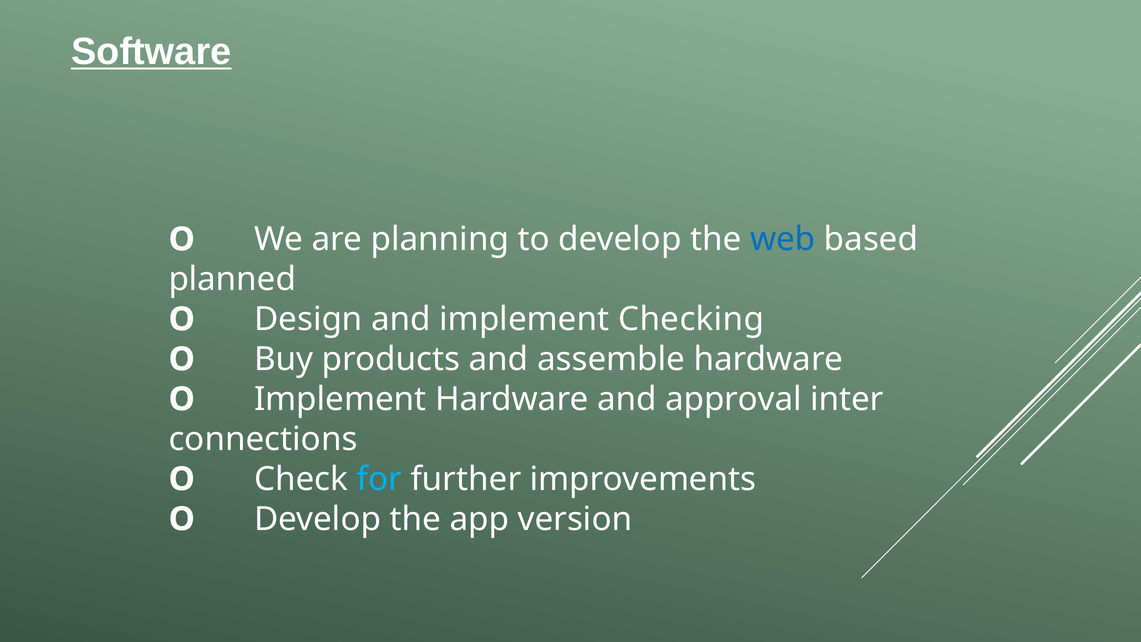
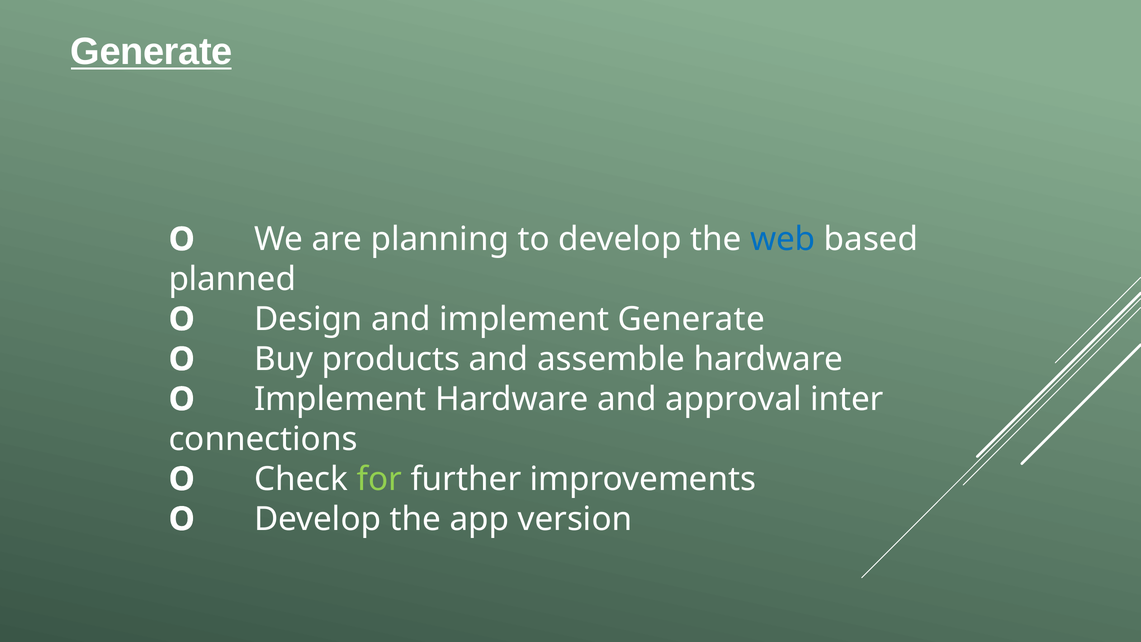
Software: Software -> Generate (151, 52)
implement Checking: Checking -> Generate (691, 319)
for colour: light blue -> light green (379, 479)
